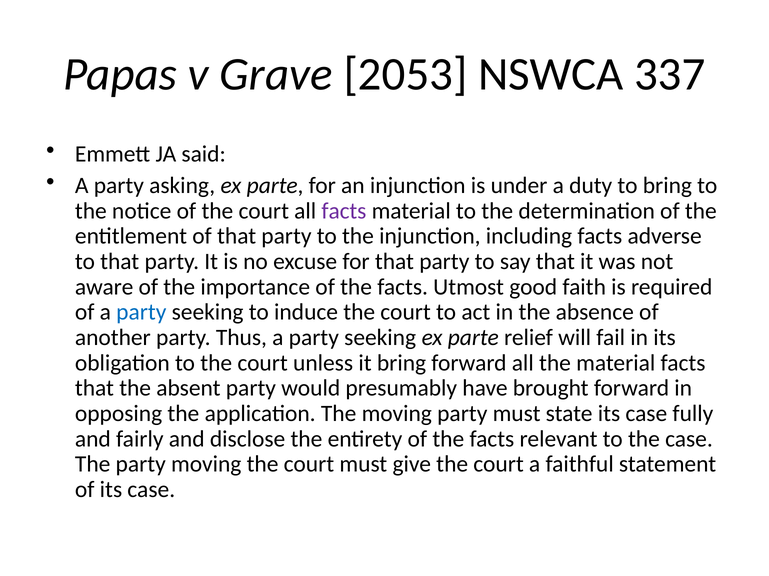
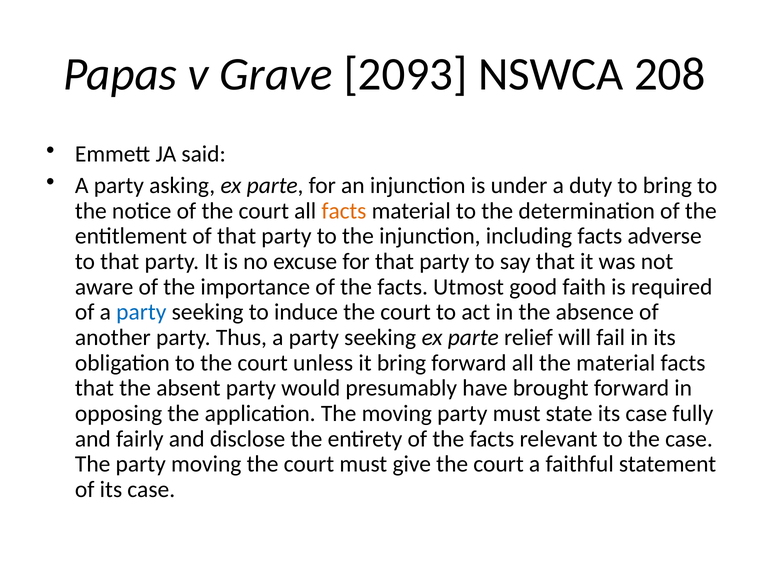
2053: 2053 -> 2093 (406, 74)
337: 337 -> 208 (670, 74)
facts colour: purple -> orange (344, 211)
